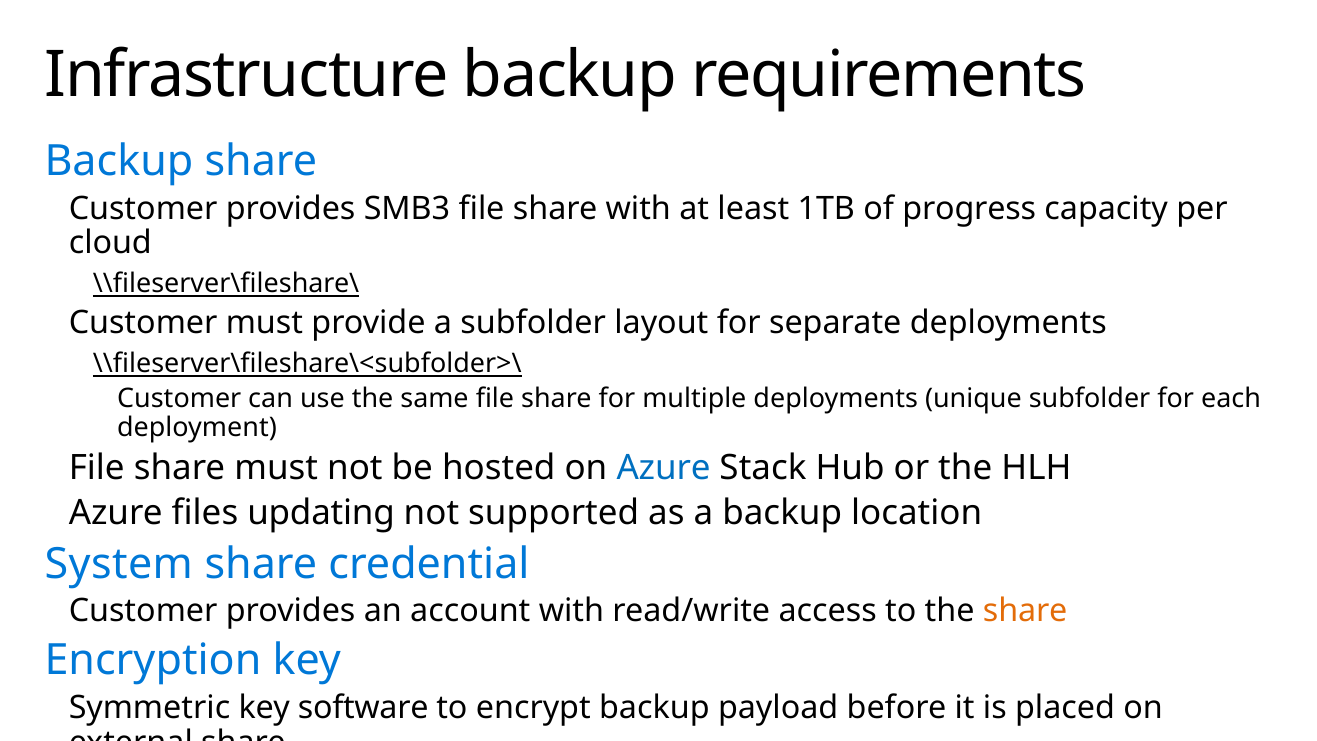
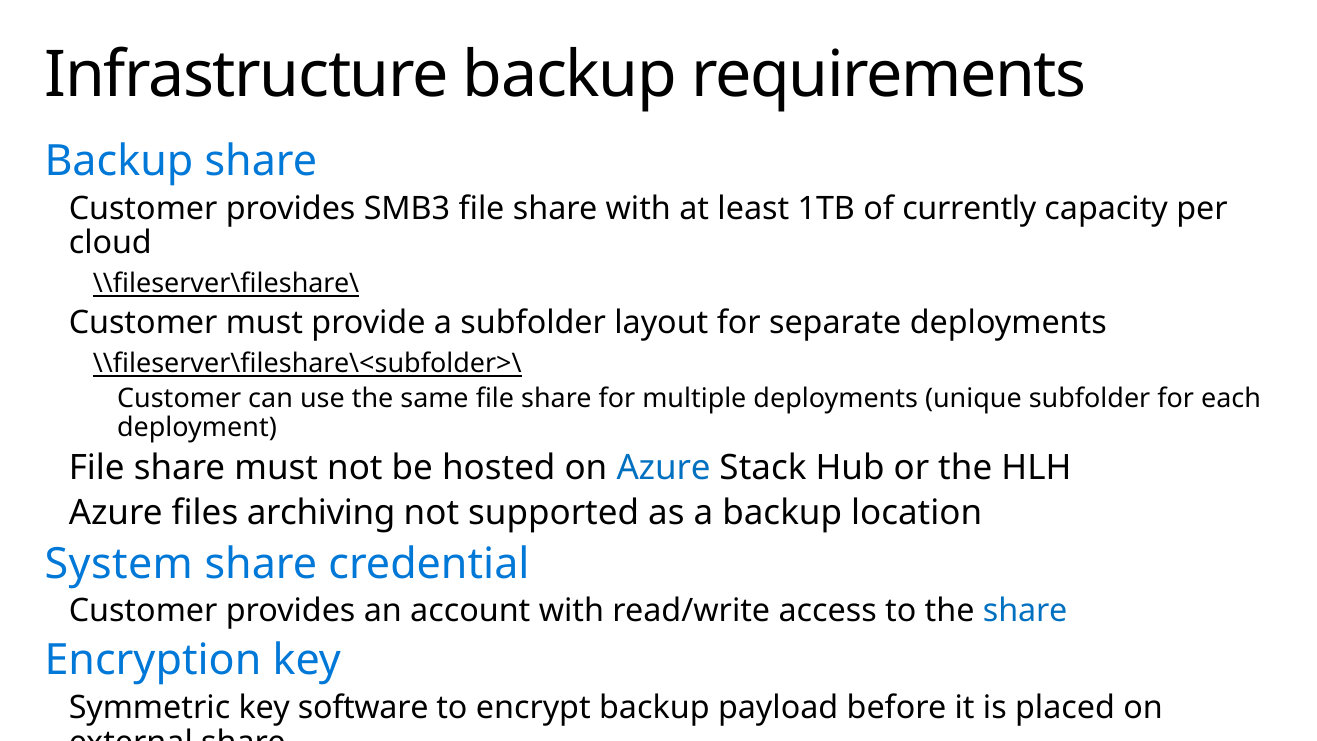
progress: progress -> currently (969, 208)
updating: updating -> archiving (321, 513)
share colour: orange -> blue (1025, 611)
